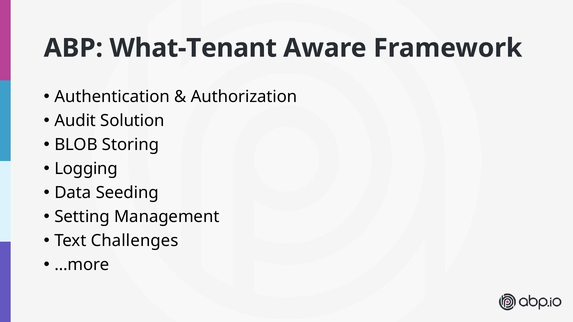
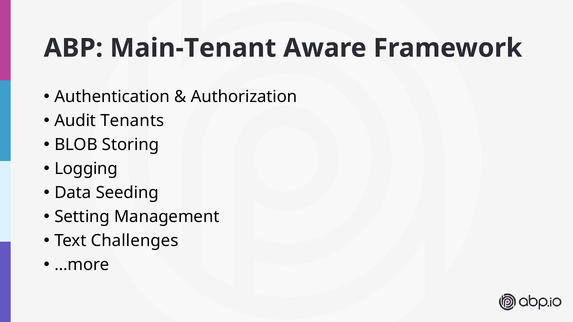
What-Tenant: What-Tenant -> Main-Tenant (193, 48)
Solution: Solution -> Tenants (132, 121)
